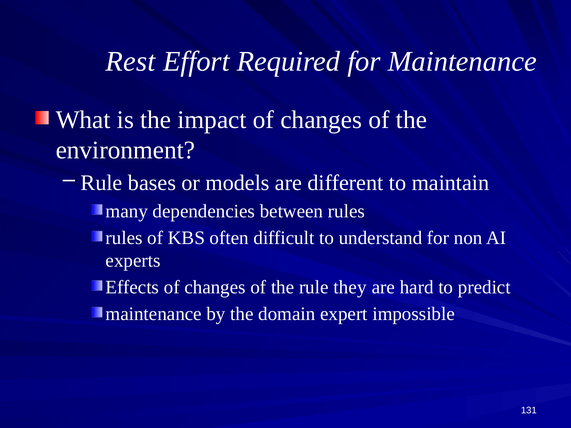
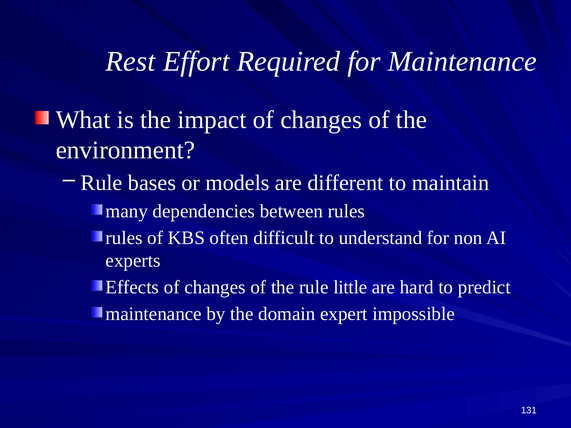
they: they -> little (350, 287)
